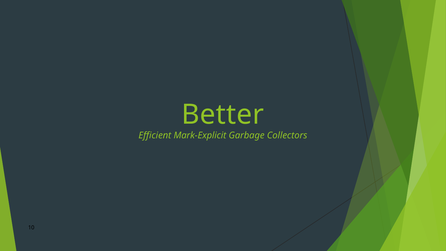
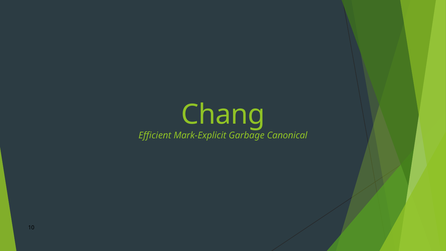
Better: Better -> Chang (223, 114)
Collectors: Collectors -> Canonical (287, 135)
